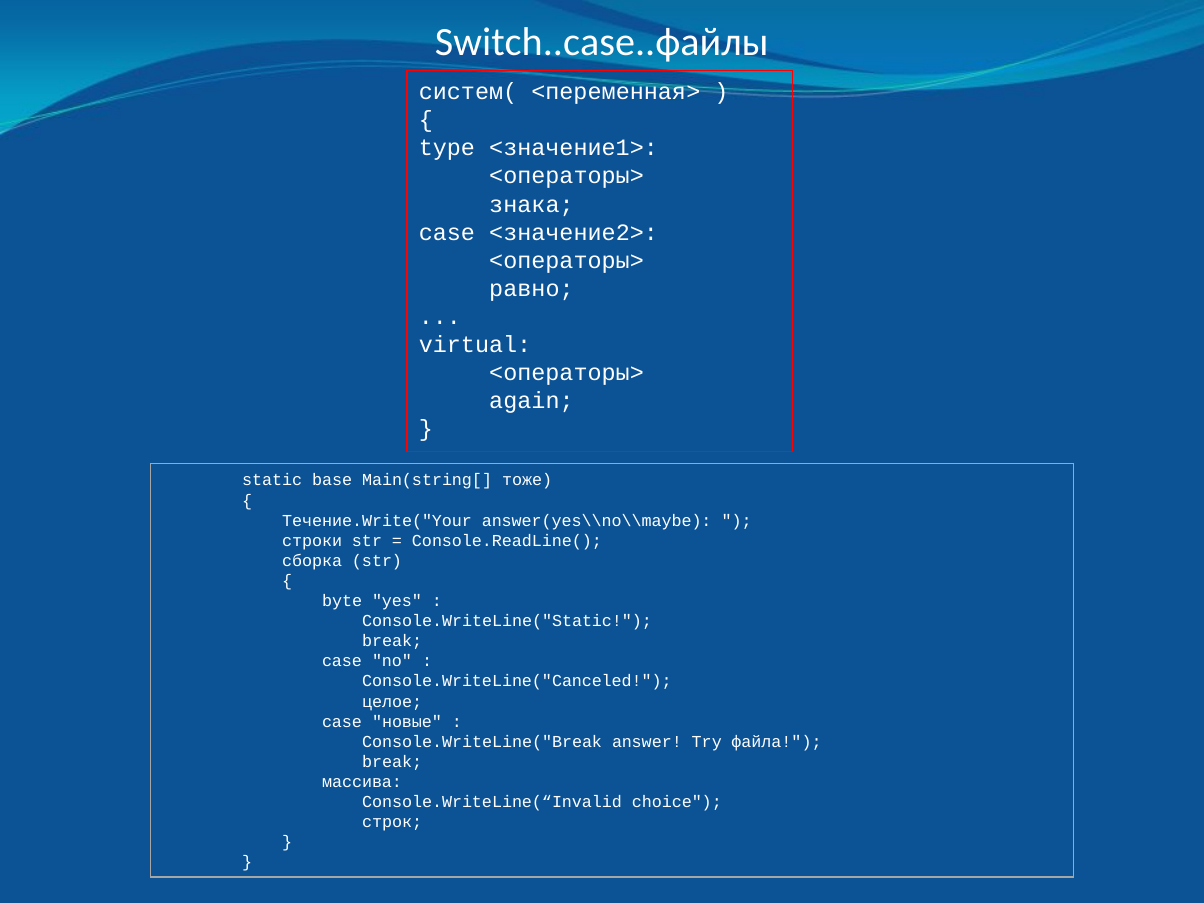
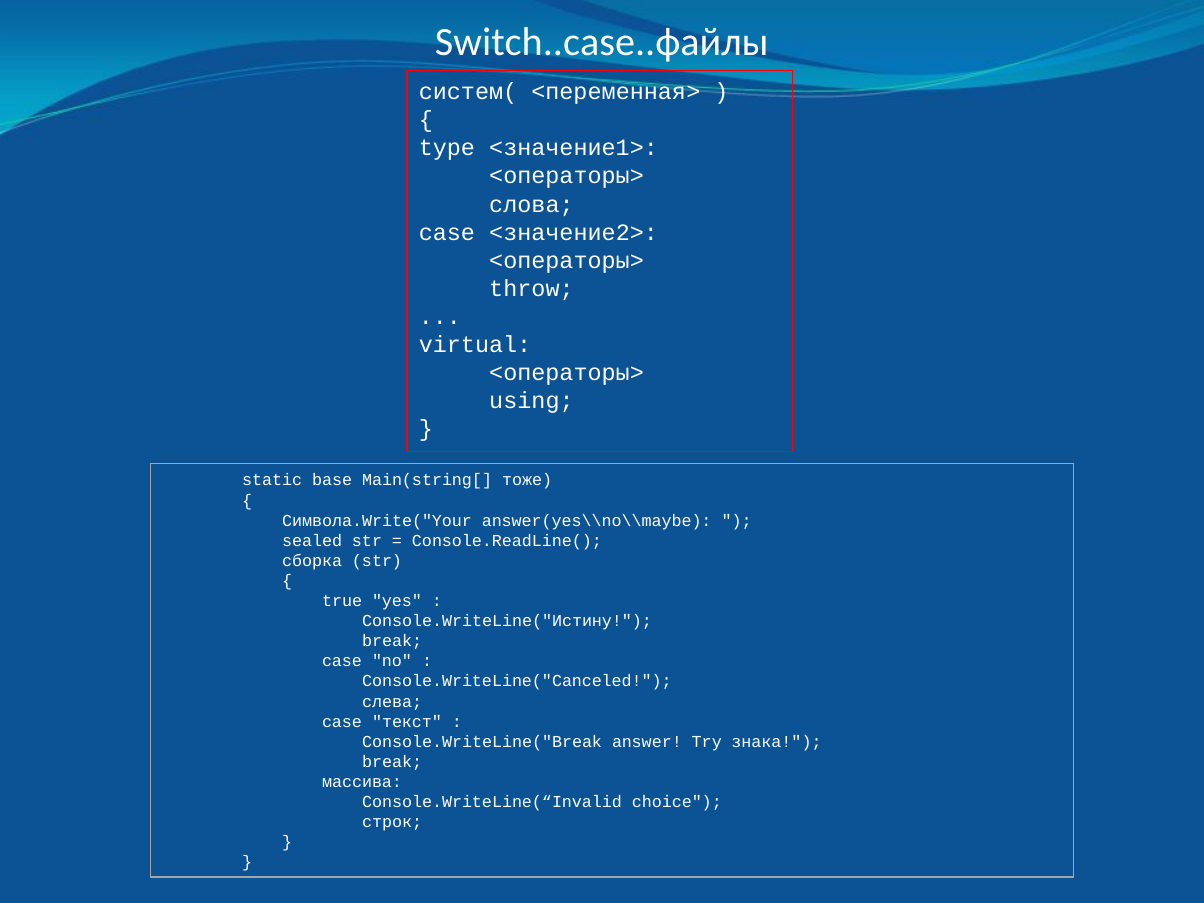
знака: знака -> слова (531, 204)
равно: равно -> throw (531, 289)
again: again -> using (531, 401)
Течение.Write("Your: Течение.Write("Your -> Символа.Write("Your (377, 521)
строки: строки -> sealed (312, 541)
byte: byte -> true (342, 601)
Console.WriteLine("Static: Console.WriteLine("Static -> Console.WriteLine("Истину (507, 621)
целое: целое -> слева (392, 702)
новые: новые -> текст (407, 722)
файла: файла -> знака (776, 742)
